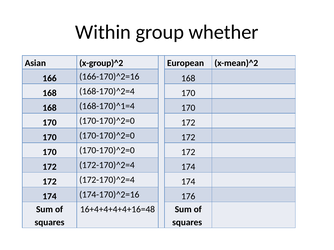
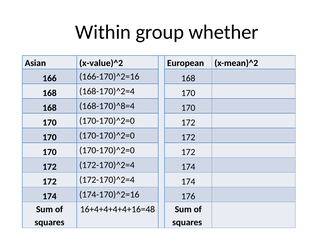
x-group)^2: x-group)^2 -> x-value)^2 (101, 63)
168-170)^1=4: 168-170)^1=4 -> 168-170)^8=4 (107, 106)
